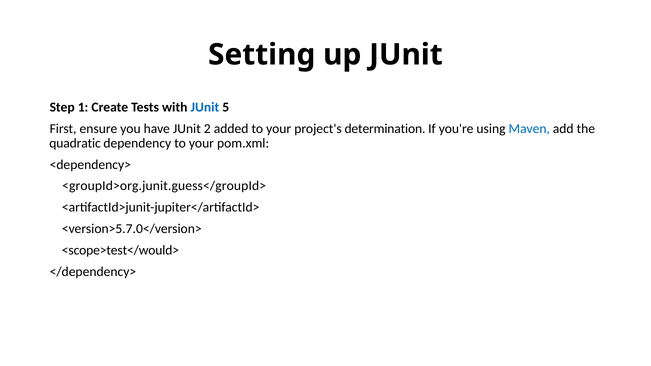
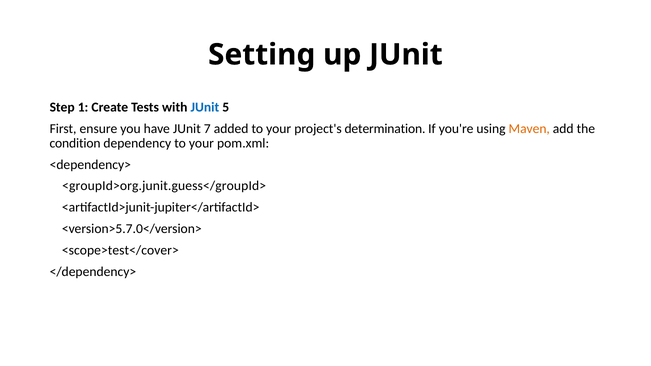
2: 2 -> 7 (207, 129)
Maven colour: blue -> orange (529, 129)
quadratic: quadratic -> condition (75, 143)
<scope>test</would>: <scope>test</would> -> <scope>test</cover> (120, 250)
